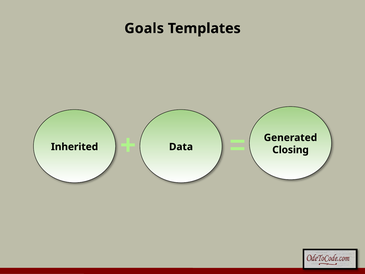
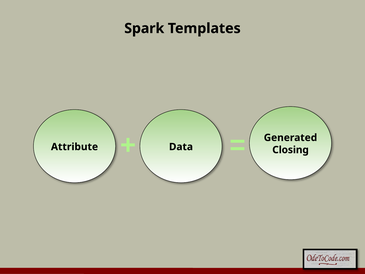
Goals: Goals -> Spark (144, 28)
Inherited: Inherited -> Attribute (74, 147)
